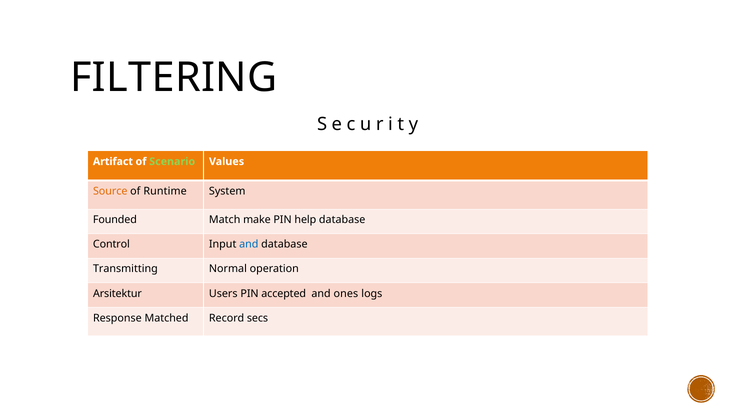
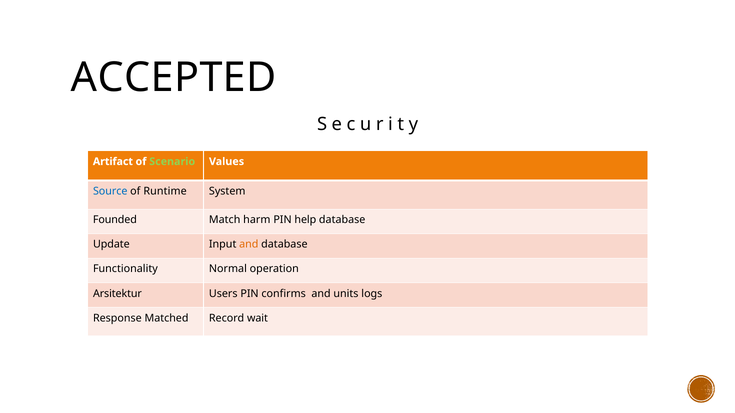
FILTERING: FILTERING -> ACCEPTED (174, 77)
Source colour: orange -> blue (110, 192)
make: make -> harm (257, 220)
Control: Control -> Update (111, 245)
and colour: blue -> orange (249, 245)
Transmitting: Transmitting -> Functionality (125, 269)
accepted: accepted -> confirms (284, 294)
ones: ones -> units (346, 294)
secs: secs -> wait (257, 318)
